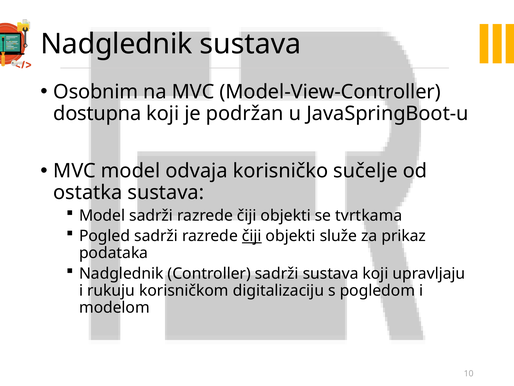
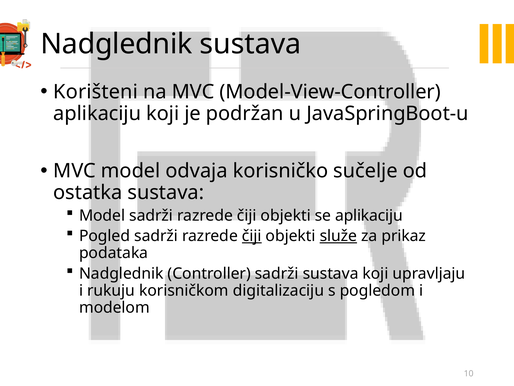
Osobnim: Osobnim -> Korišteni (96, 92)
dostupna: dostupna -> aplikaciju (97, 113)
se tvrtkama: tvrtkama -> aplikaciju (369, 215)
služe underline: none -> present (338, 236)
